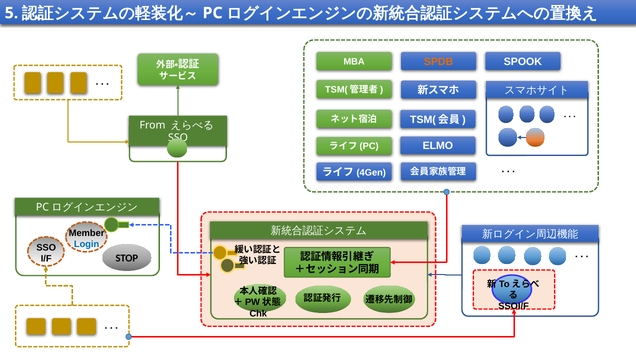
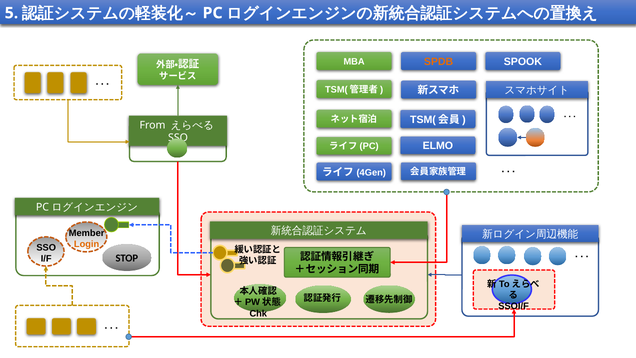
Login colour: blue -> orange (87, 244)
